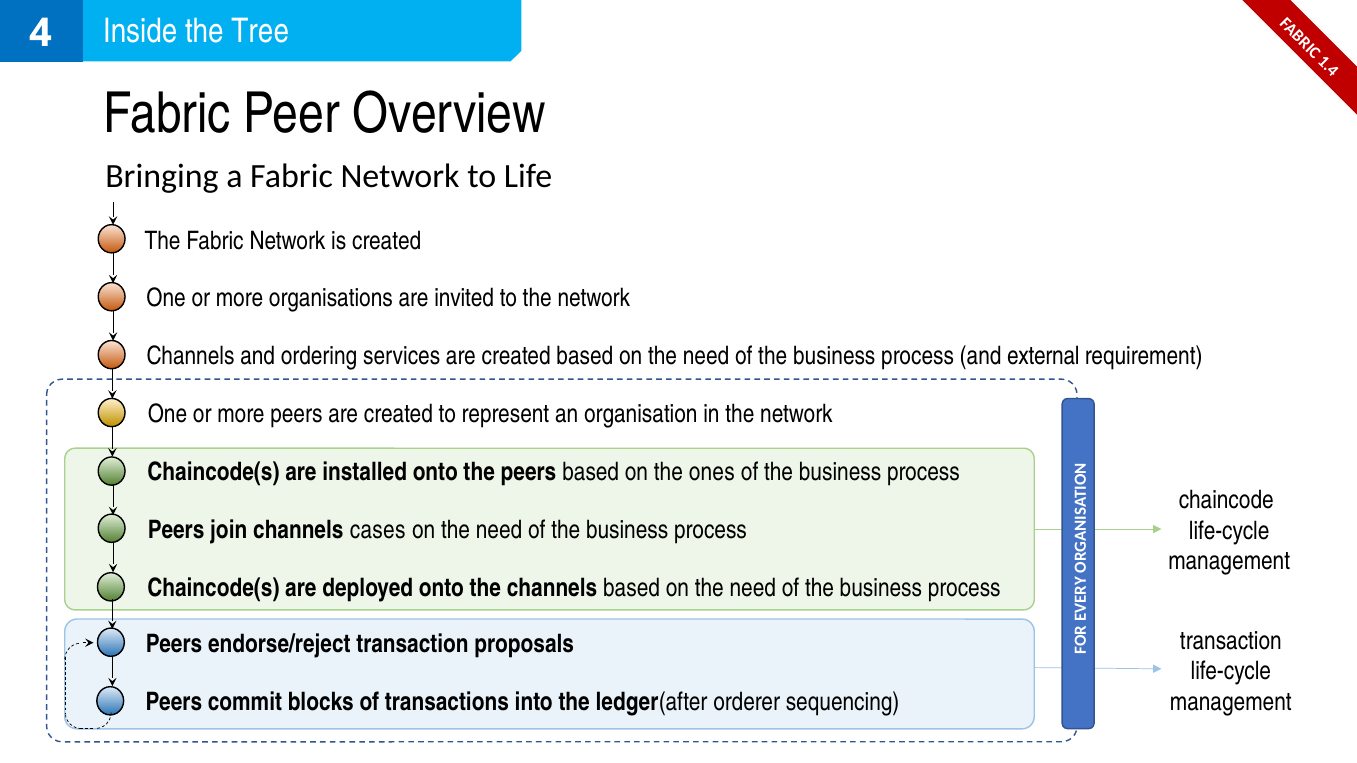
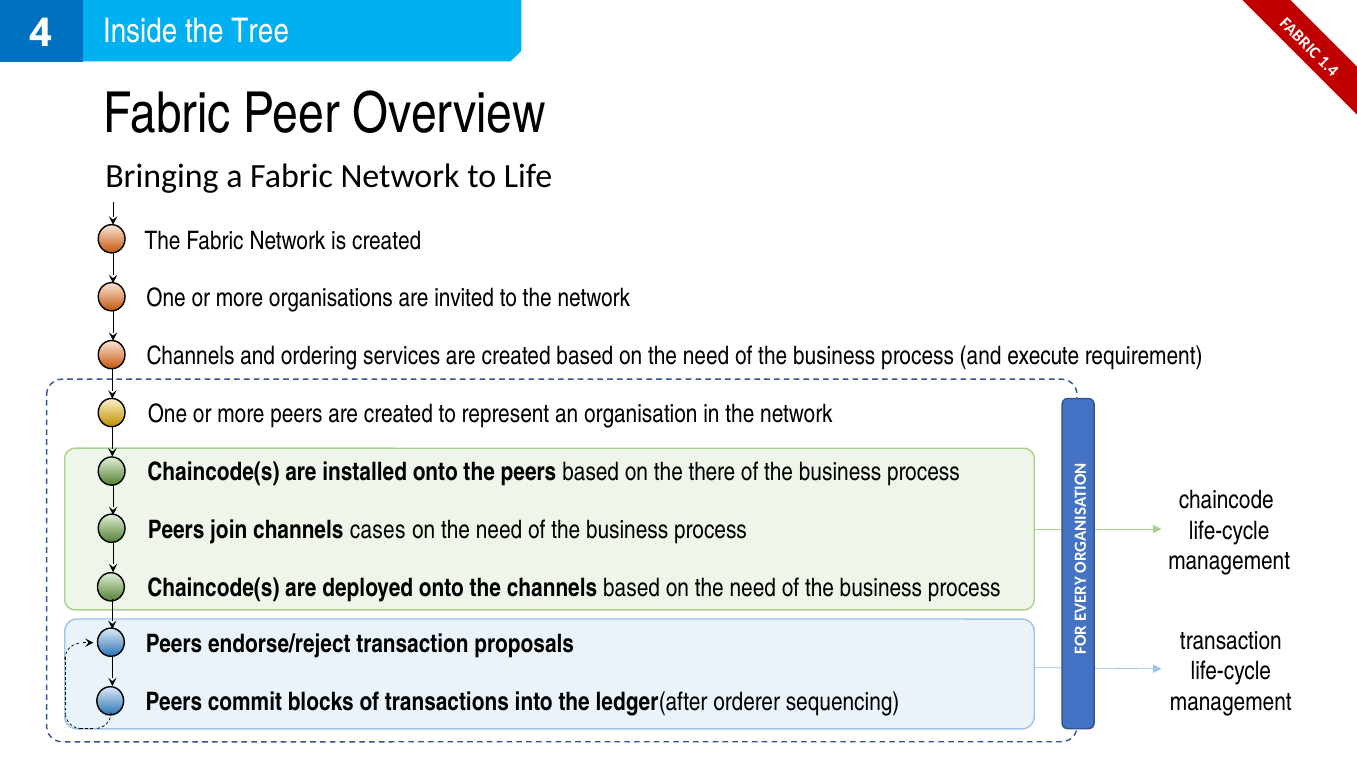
external: external -> execute (1043, 356)
ones: ones -> there (712, 473)
